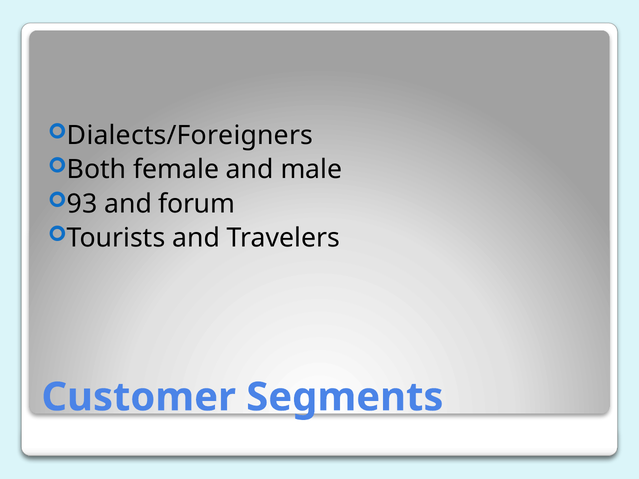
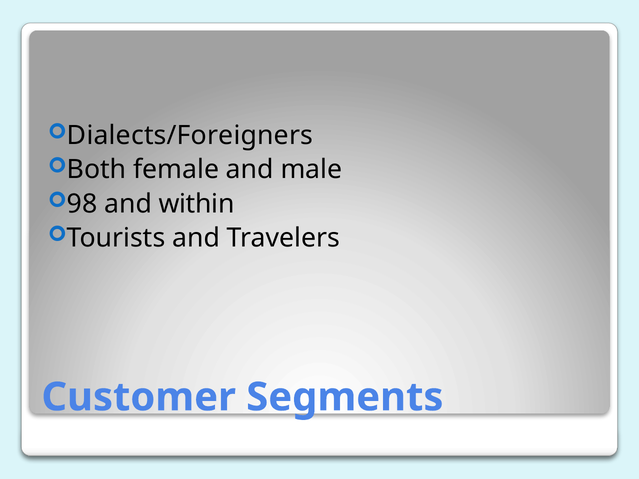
93: 93 -> 98 (82, 204)
forum: forum -> within (197, 204)
